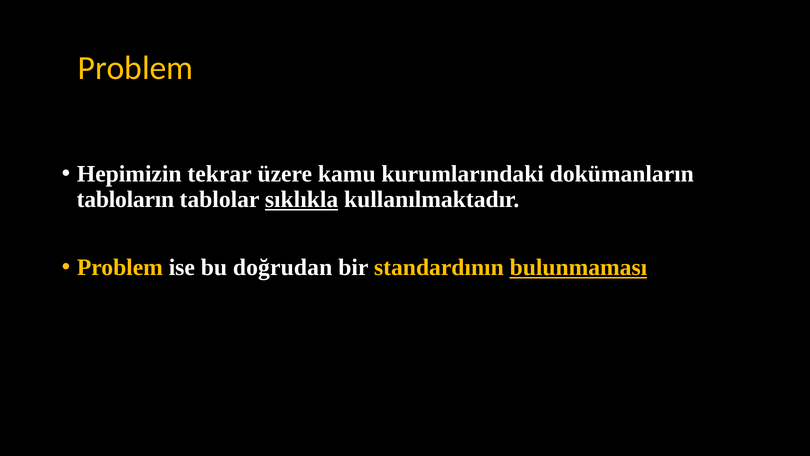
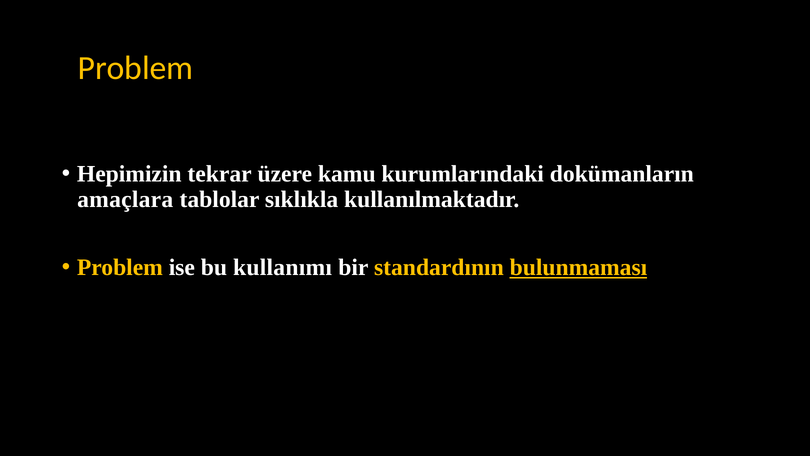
tabloların: tabloların -> amaçlara (125, 199)
sıklıkla underline: present -> none (302, 199)
doğrudan: doğrudan -> kullanımı (283, 267)
